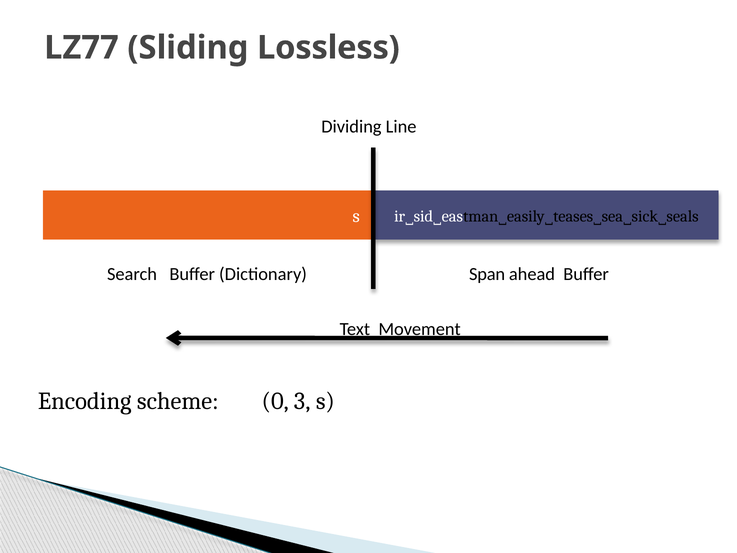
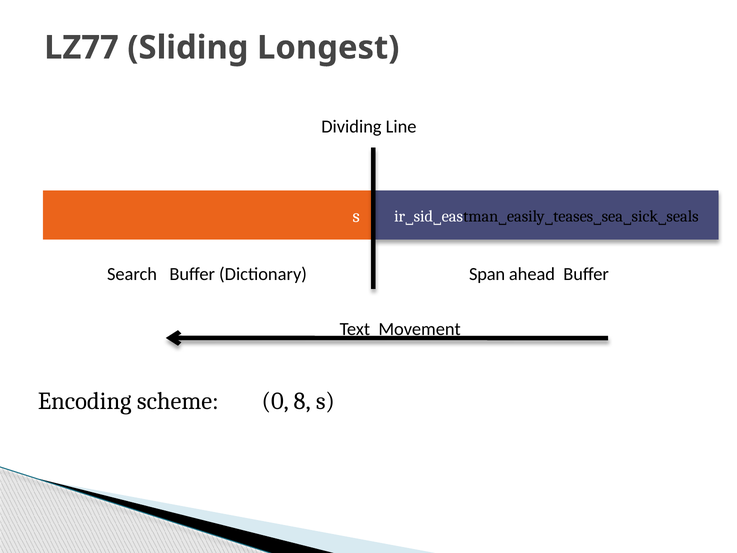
Lossless: Lossless -> Longest (328, 48)
3: 3 -> 8 (302, 401)
